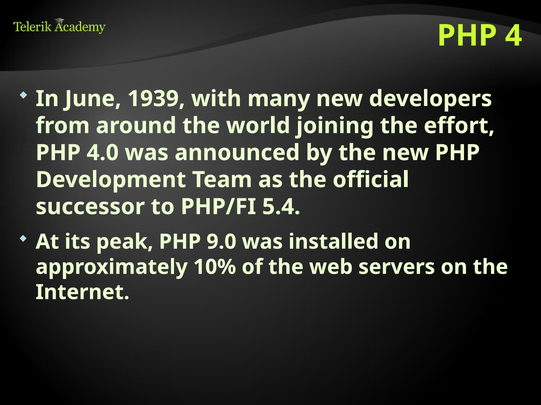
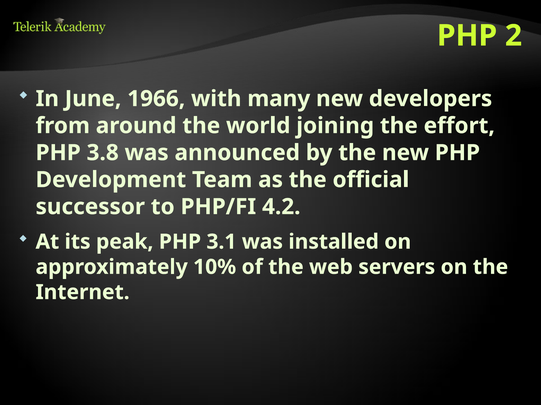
4: 4 -> 2 (514, 36)
1939: 1939 -> 1966 (156, 99)
4.0: 4.0 -> 3.8 (103, 153)
5.4: 5.4 -> 4.2 (281, 207)
9.0: 9.0 -> 3.1 (221, 242)
